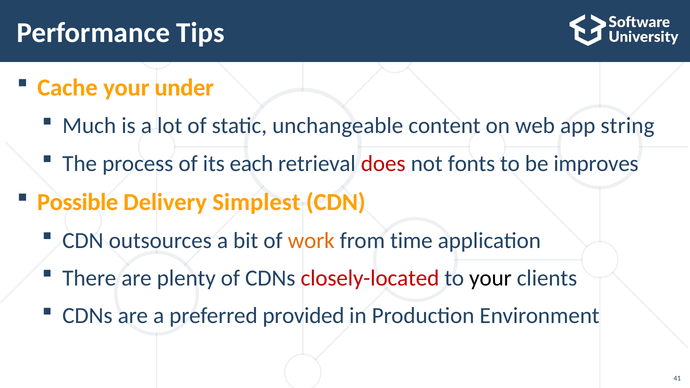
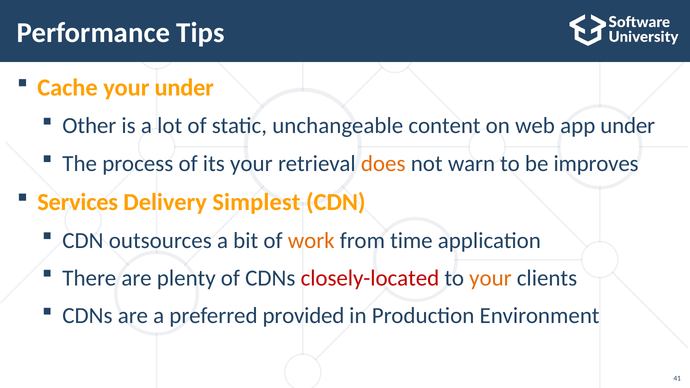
Much: Much -> Other (89, 126)
app string: string -> under (628, 126)
its each: each -> your (251, 164)
does colour: red -> orange (383, 164)
fonts: fonts -> warn (471, 164)
Possible: Possible -> Services (78, 202)
your colour: black -> orange (490, 278)
